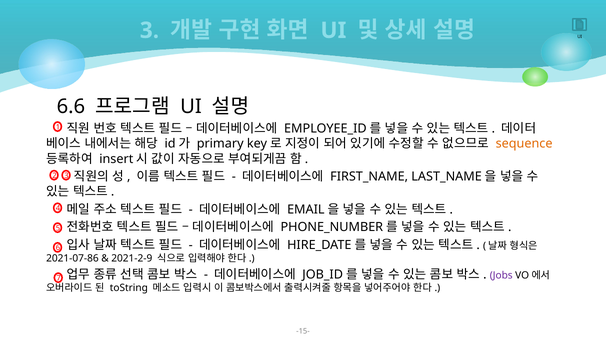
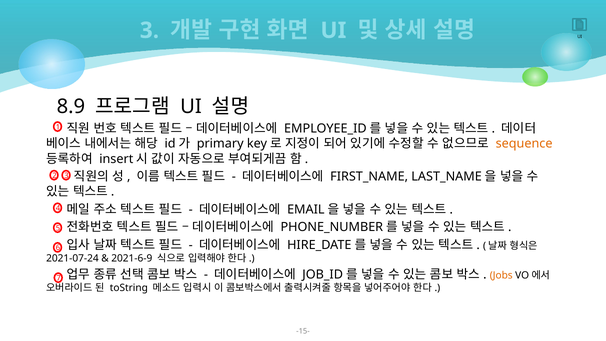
6.6: 6.6 -> 8.9 (71, 107)
2021-07-86: 2021-07-86 -> 2021-07-24 (72, 258)
2021-2-9: 2021-2-9 -> 2021-6-9 (132, 258)
Jobs colour: purple -> orange (501, 275)
